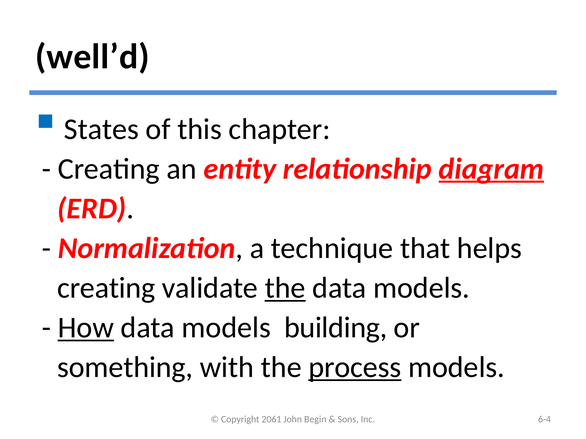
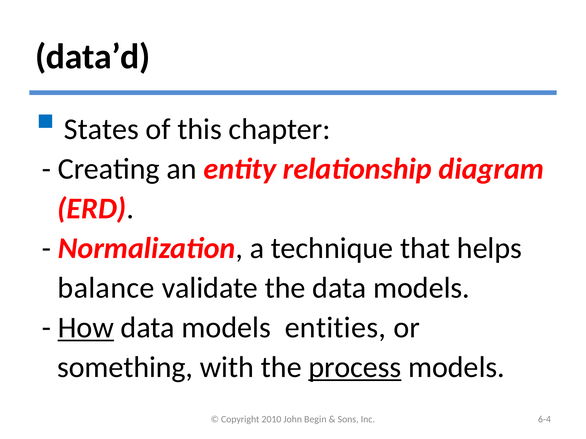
well’d: well’d -> data’d (93, 57)
diagram underline: present -> none (491, 169)
creating: creating -> balance (106, 288)
the underline: present -> none (285, 288)
building: building -> entities (335, 328)
2061: 2061 -> 2010 (271, 420)
